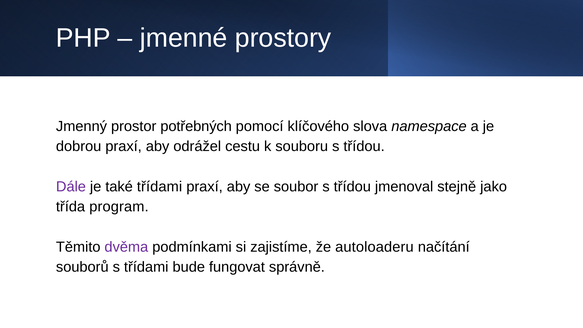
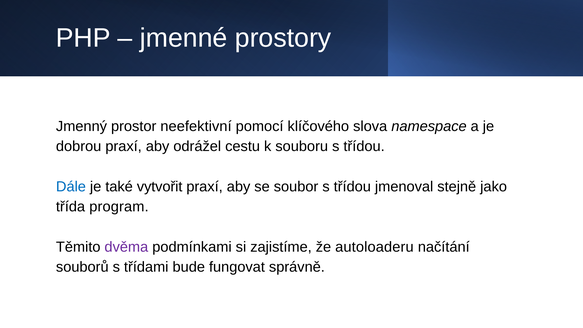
potřebných: potřebných -> neefektivní (196, 126)
Dále colour: purple -> blue (71, 187)
také třídami: třídami -> vytvořit (160, 187)
